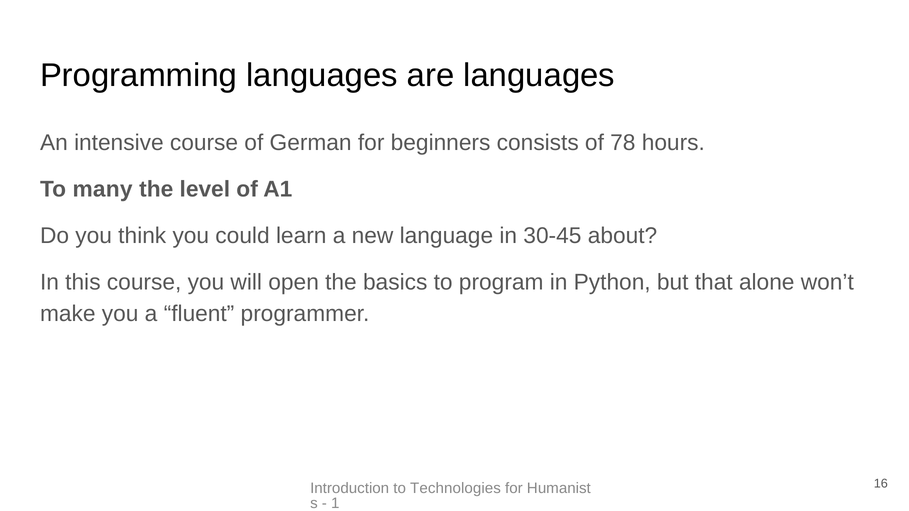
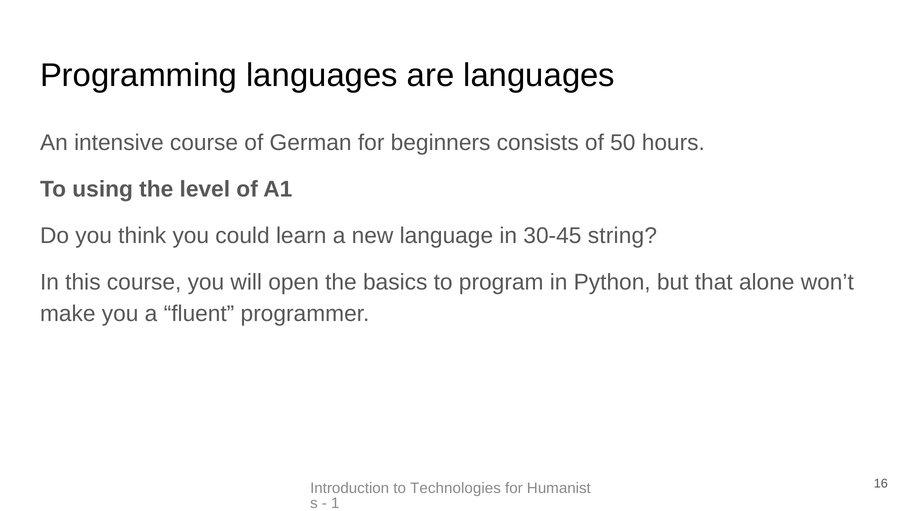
78: 78 -> 50 (623, 143)
many: many -> using (103, 189)
about: about -> string (622, 236)
